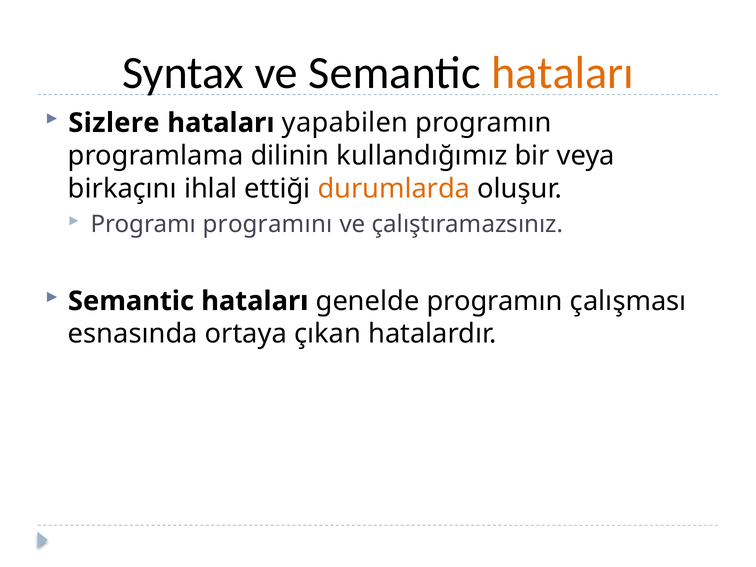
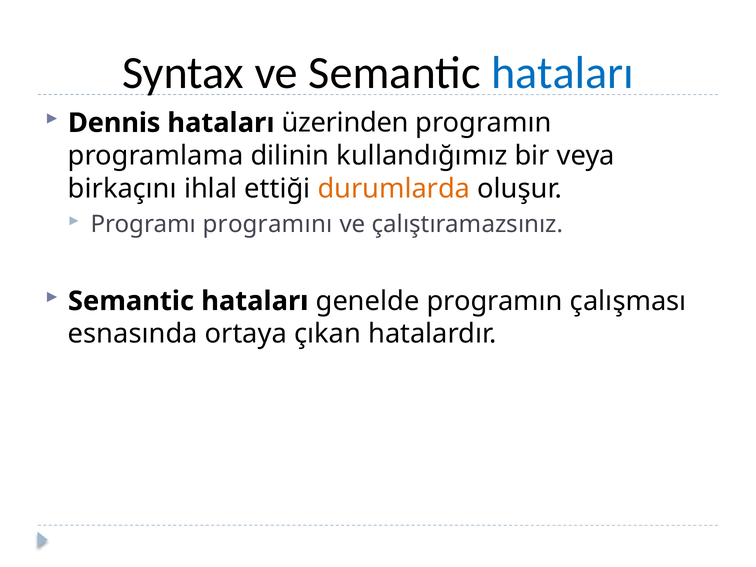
hataları colour: orange -> blue (562, 73)
Sizlere: Sizlere -> Dennis (114, 123)
yapabilen: yapabilen -> üzerinden (345, 123)
